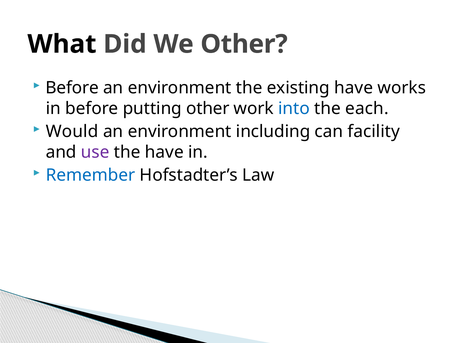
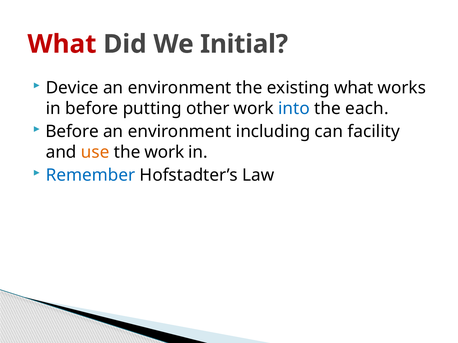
What colour: black -> red (62, 44)
We Other: Other -> Initial (244, 44)
Before: Before -> Device (72, 88)
existing have: have -> what (354, 88)
Would: Would -> Before (72, 132)
use colour: purple -> orange (95, 152)
the have: have -> work (164, 152)
